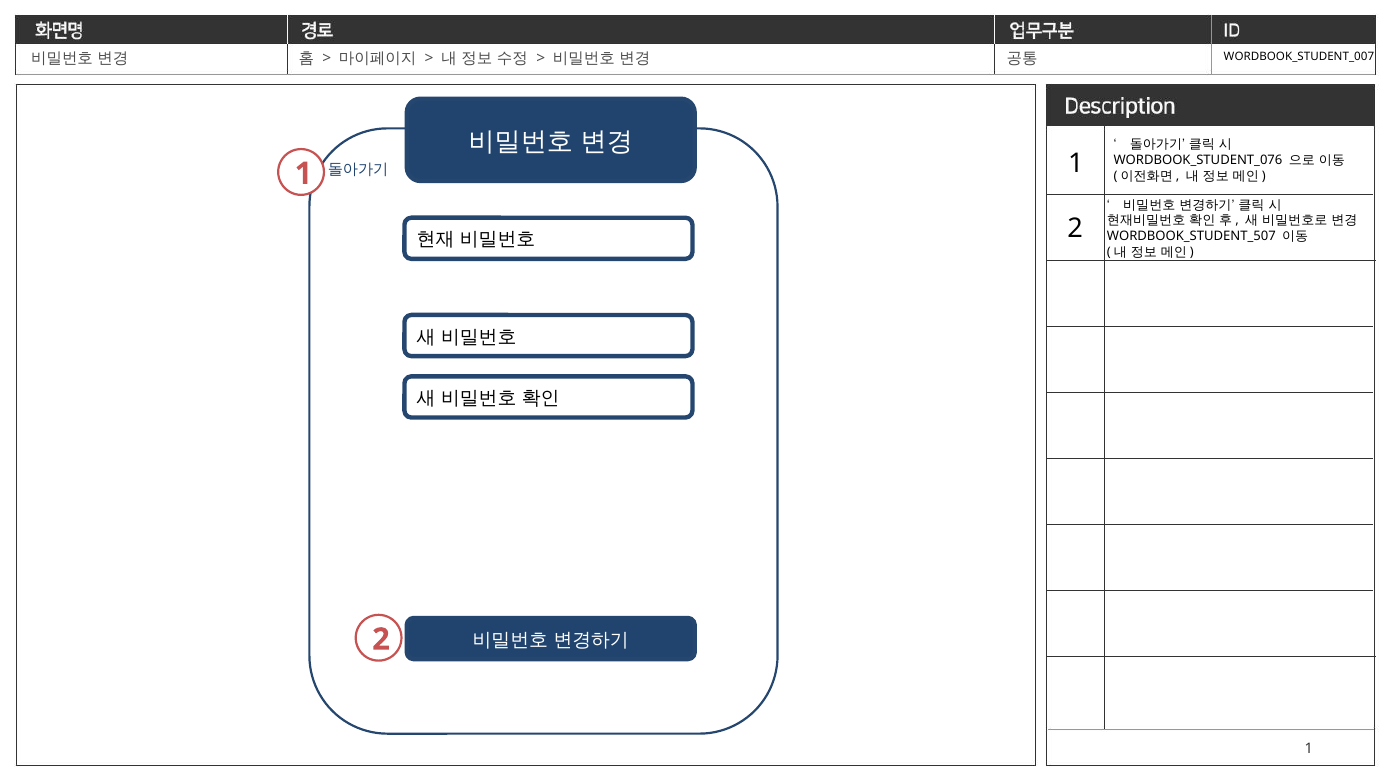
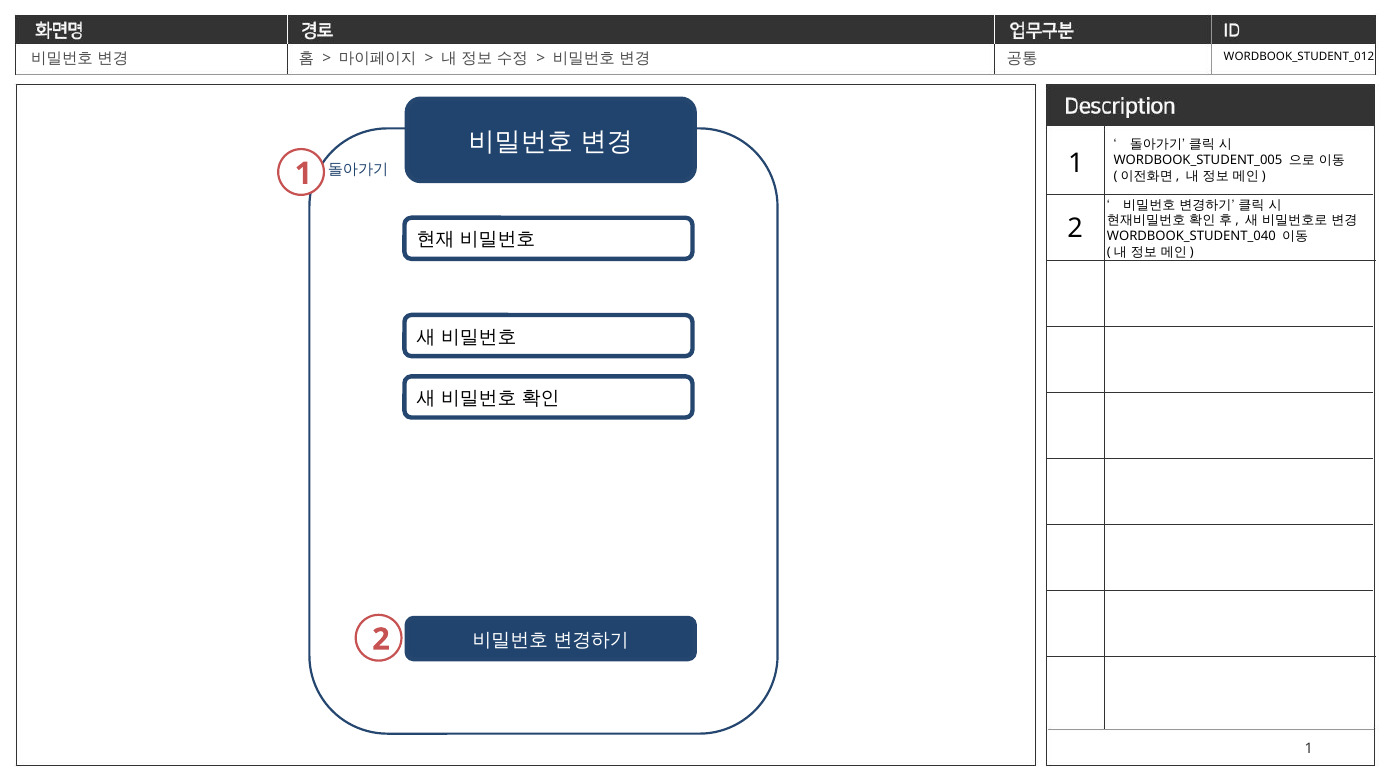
WORDBOOK_STUDENT_007: WORDBOOK_STUDENT_007 -> WORDBOOK_STUDENT_012 (1299, 57)
WORDBOOK_STUDENT_076: WORDBOOK_STUDENT_076 -> WORDBOOK_STUDENT_005 (1198, 160)
WORDBOOK_STUDENT_507: WORDBOOK_STUDENT_507 -> WORDBOOK_STUDENT_040 (1191, 236)
